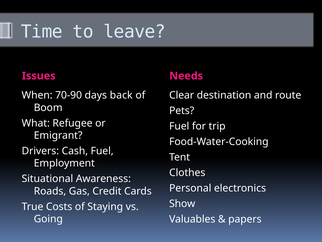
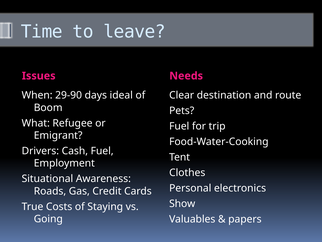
70-90: 70-90 -> 29-90 (69, 95)
back: back -> ideal (121, 95)
